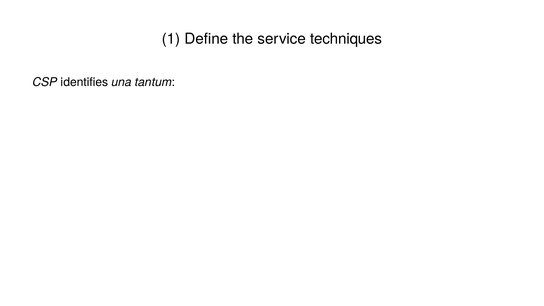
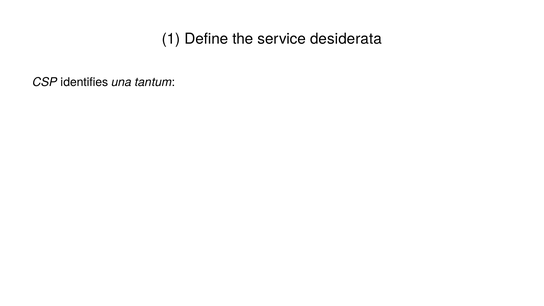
techniques: techniques -> desiderata (346, 39)
